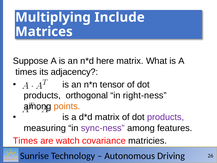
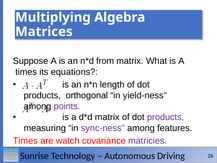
Include: Include -> Algebra (120, 17)
here: here -> from (105, 61)
adjacency: adjacency -> equations (74, 72)
tensor: tensor -> length (112, 84)
right-ness: right-ness -> yield-ness (145, 95)
points colour: orange -> purple (67, 106)
matricies colour: black -> purple (148, 140)
